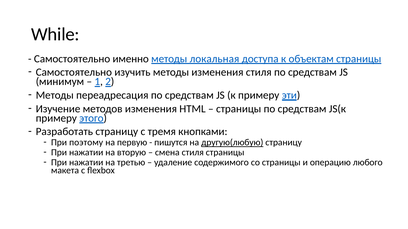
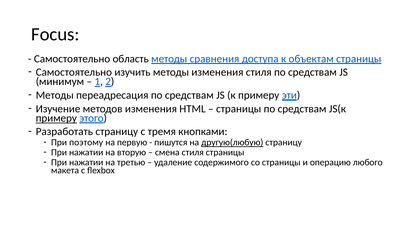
While: While -> Focus (55, 34)
именно: именно -> область (131, 59)
локальная: локальная -> сравнения (214, 59)
примеру underline: none -> present (56, 118)
